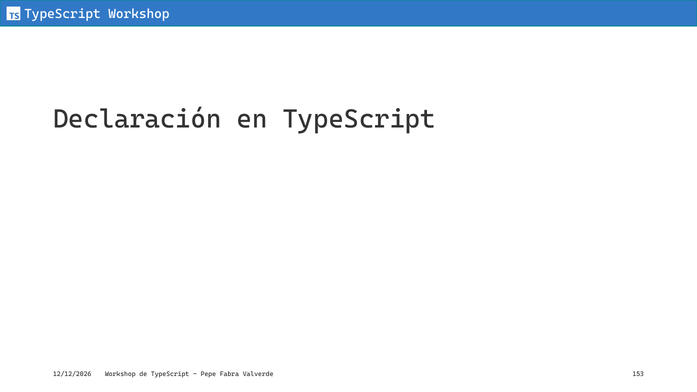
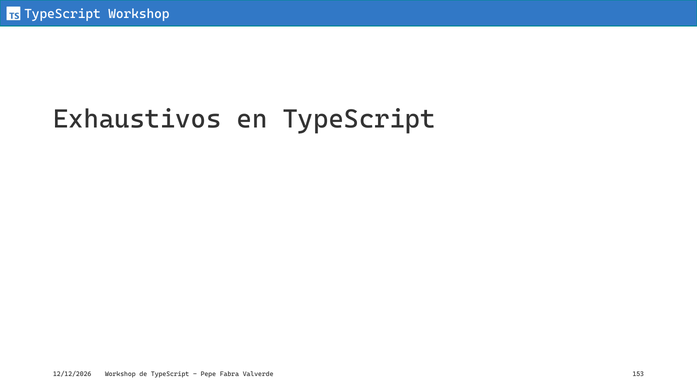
Declaración: Declaración -> Exhaustivos (137, 119)
